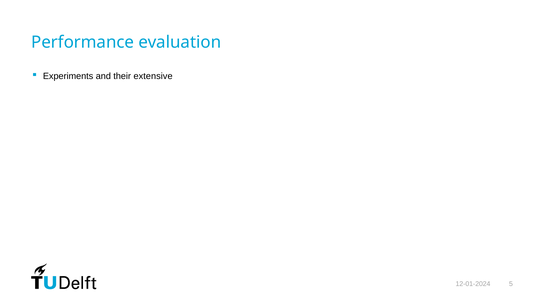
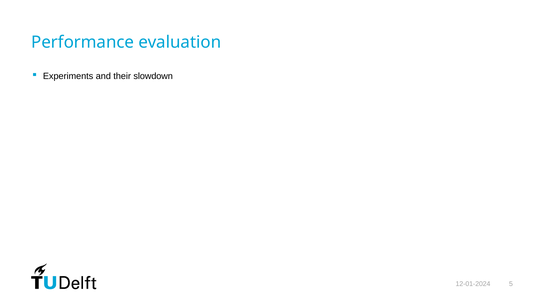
extensive: extensive -> slowdown (153, 76)
